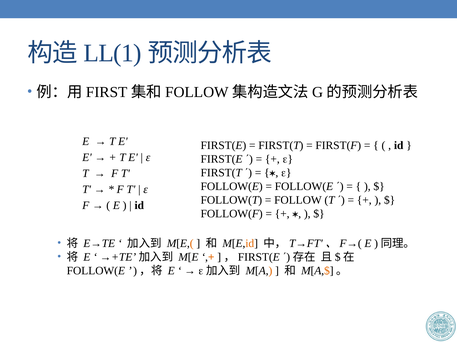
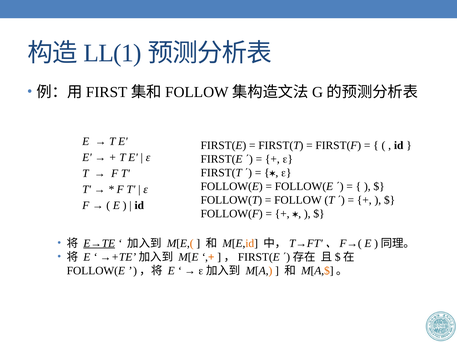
E→TE underline: none -> present (99, 244)
